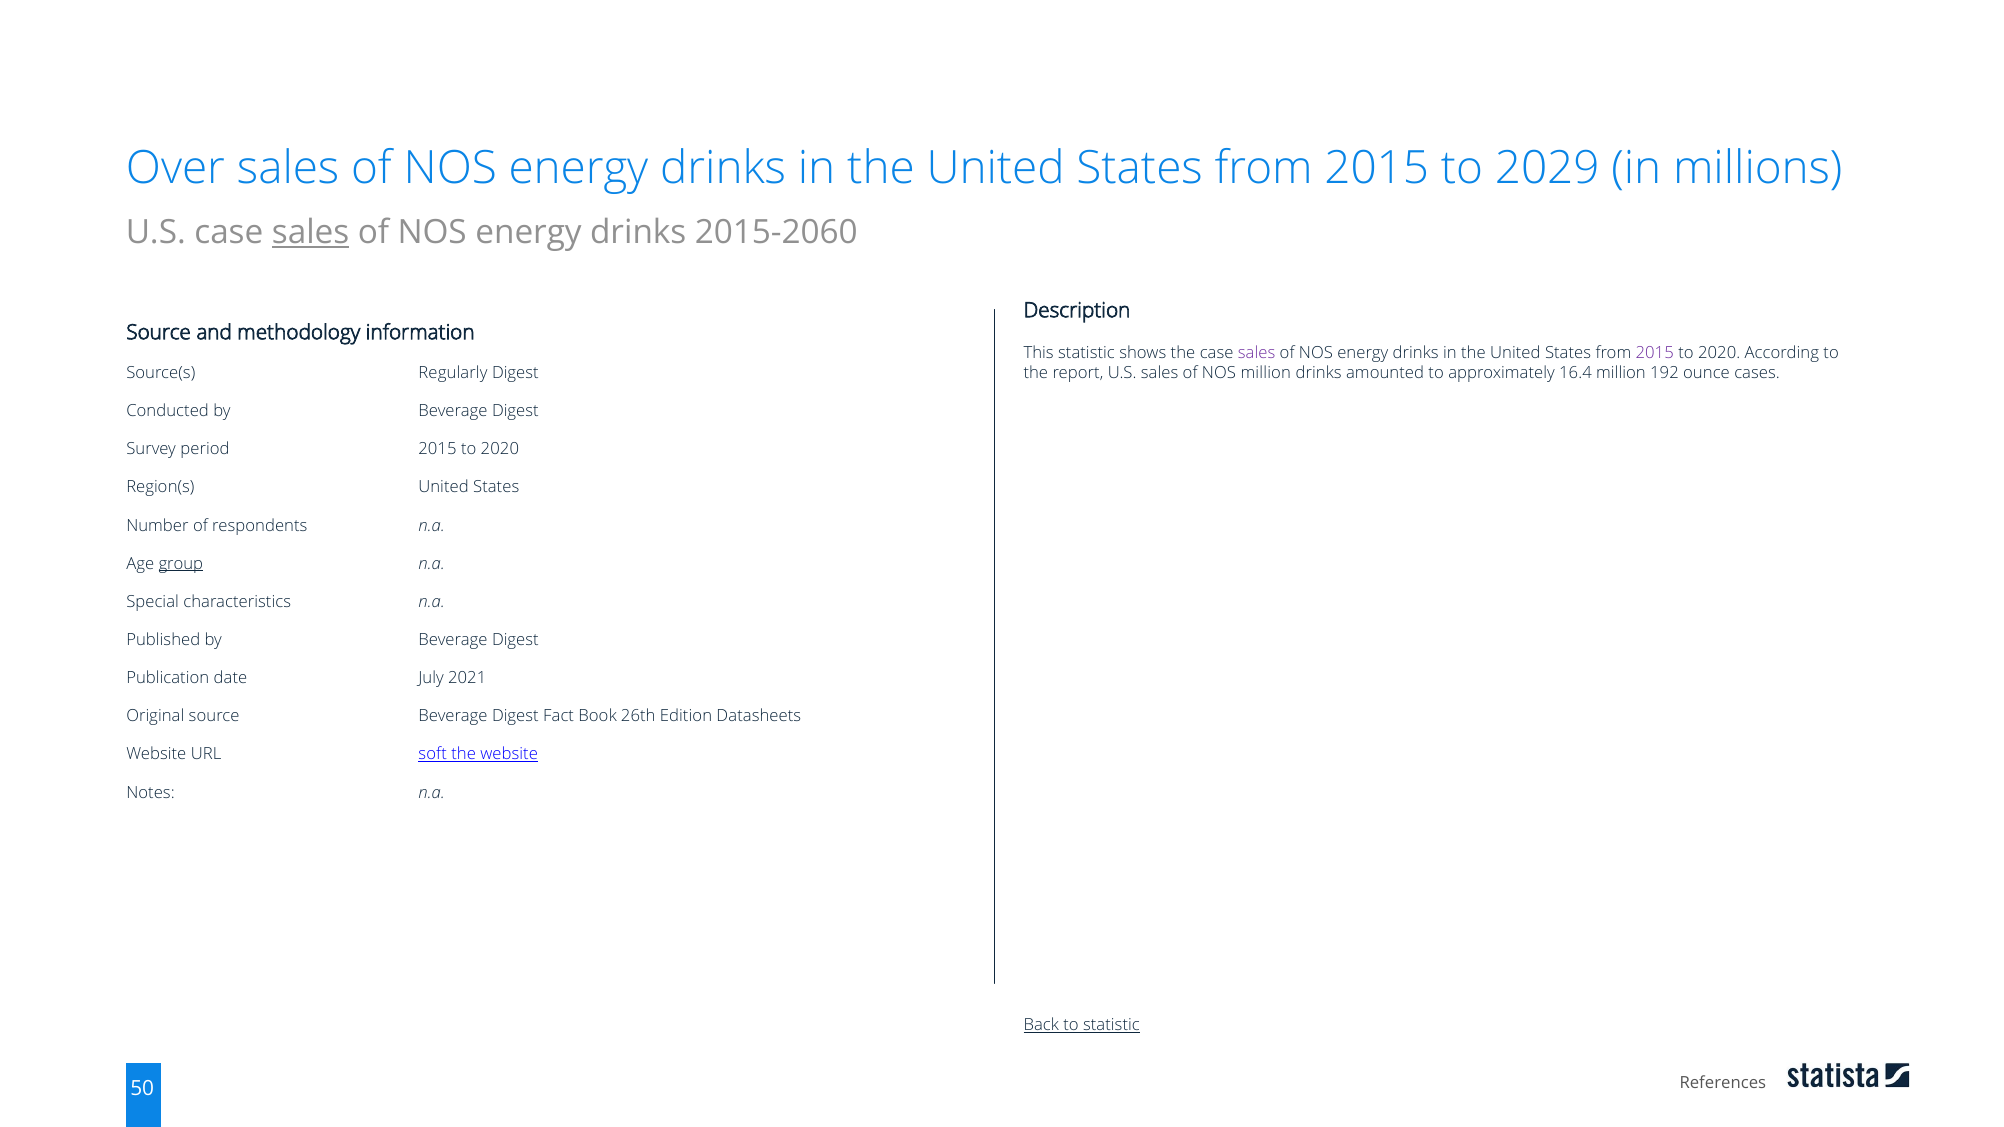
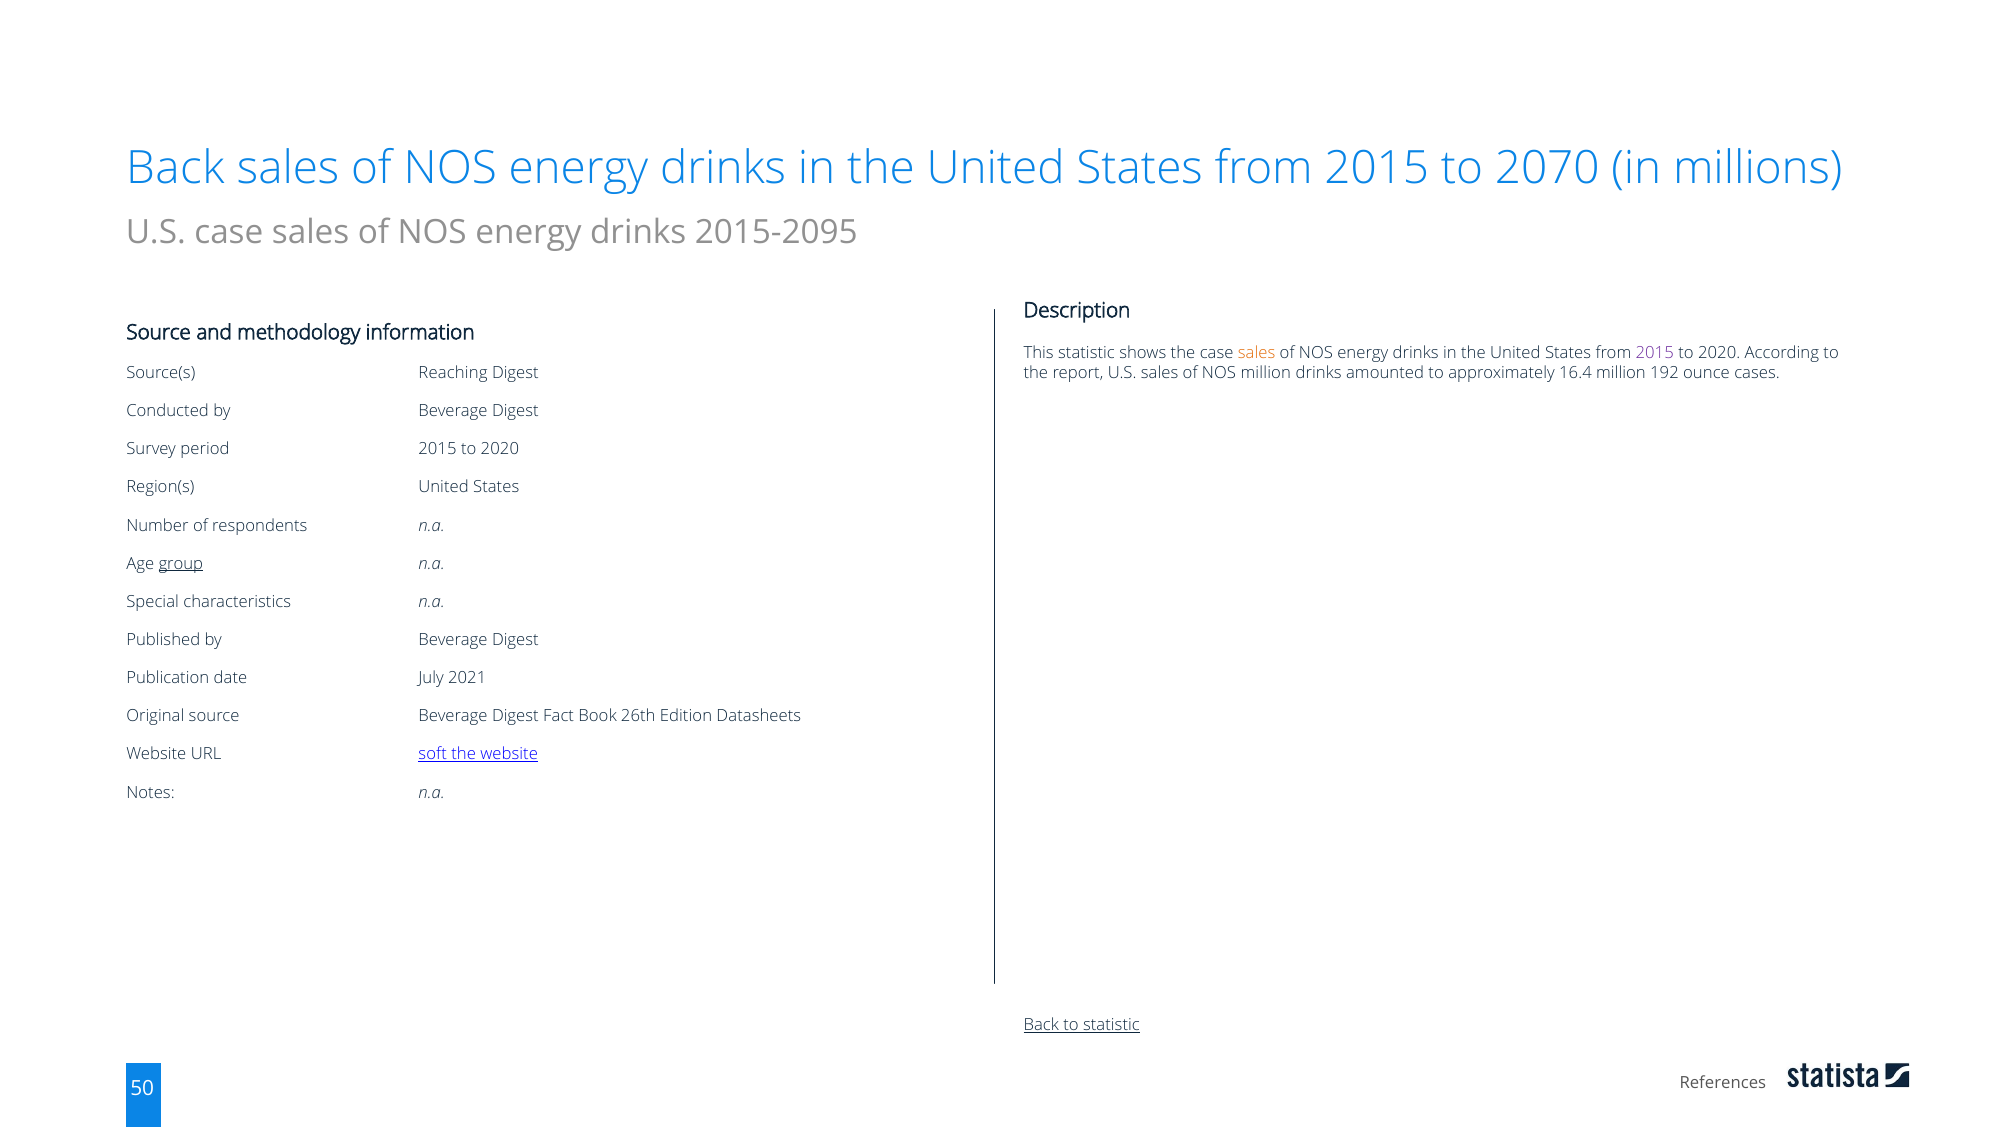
Over: Over -> Back (175, 168)
2029: 2029 -> 2070 (1547, 168)
sales underline: present -> none (311, 232)
2015-2060: 2015-2060 -> 2015-2095 (776, 232)
sales colour: purple -> orange (1257, 353)
Regularly: Regularly -> Reaching (453, 373)
